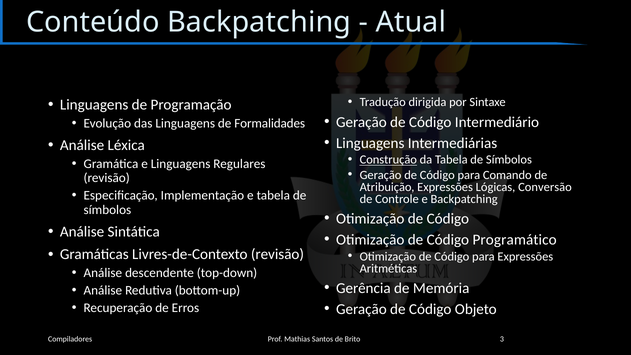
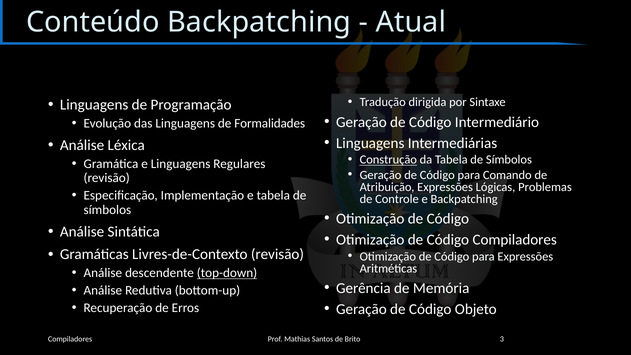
Conversão: Conversão -> Problemas (545, 187)
Código Programático: Programático -> Compiladores (515, 240)
top-down underline: none -> present (227, 273)
